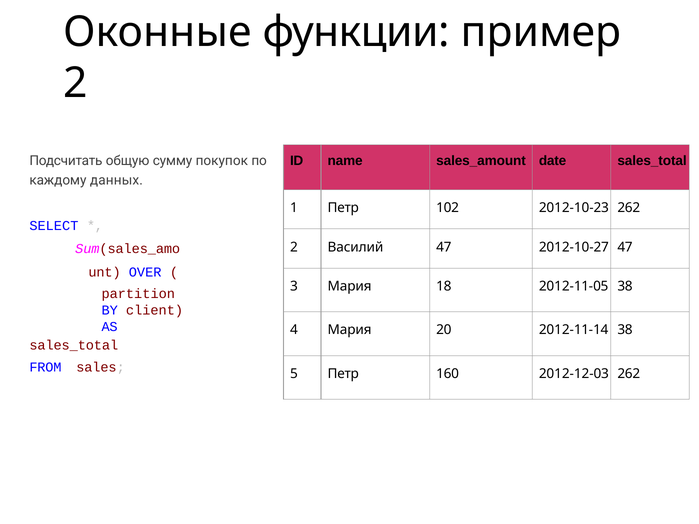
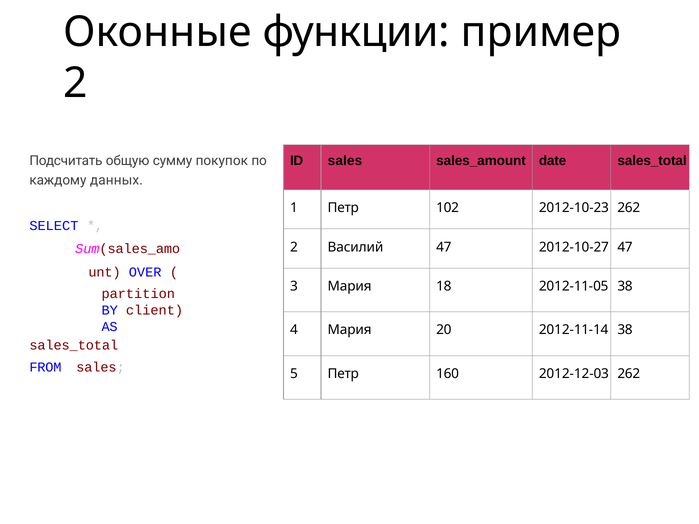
ID name: name -> sales (345, 161)
